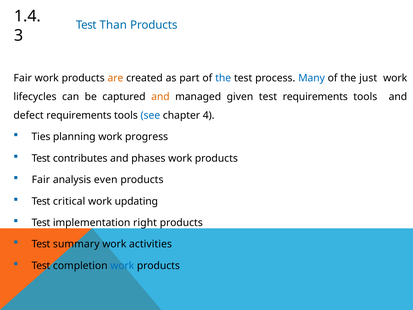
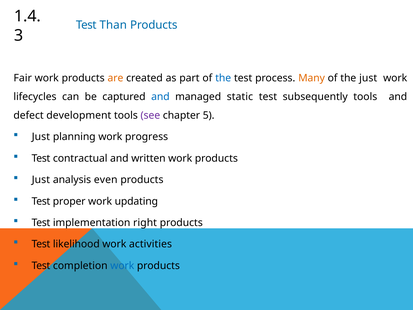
Many colour: blue -> orange (312, 78)
and colour: orange -> blue (160, 97)
given: given -> static (240, 97)
test requirements: requirements -> subsequently (315, 97)
defect requirements: requirements -> development (79, 115)
see colour: blue -> purple (150, 115)
4: 4 -> 5 (209, 115)
Ties: Ties -> Just (41, 137)
contributes: contributes -> contractual (80, 158)
phases: phases -> written (148, 158)
Fair: Fair -> Just (41, 180)
critical: critical -> proper (69, 201)
summary: summary -> likelihood (76, 244)
